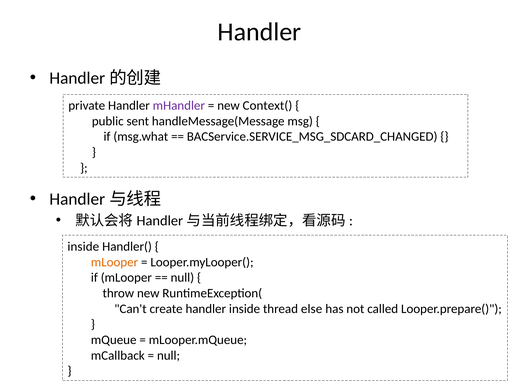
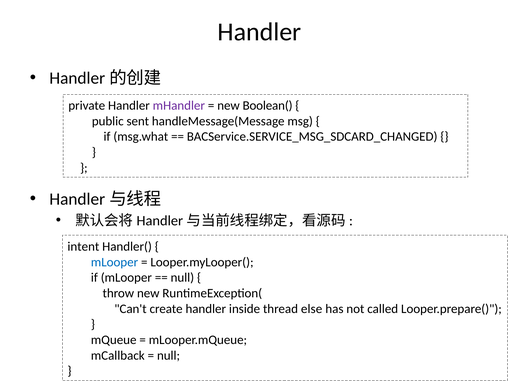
Context(: Context( -> Boolean( (268, 106)
inside: inside -> intent (83, 247)
mLooper colour: orange -> blue (115, 262)
